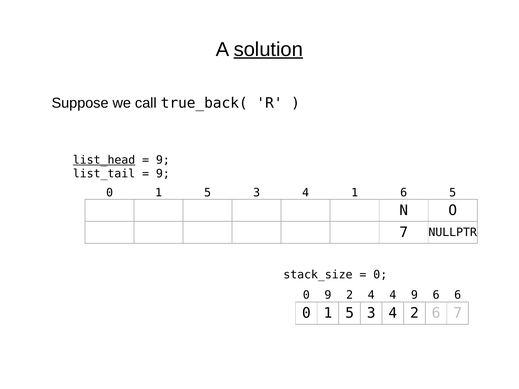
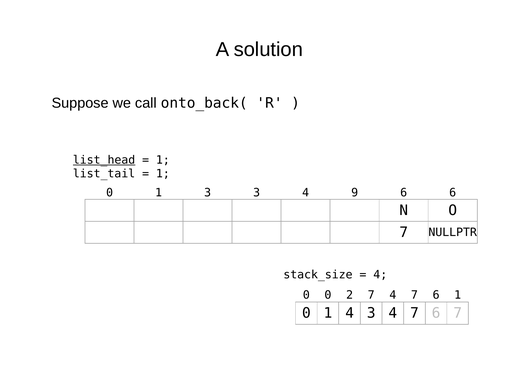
solution underline: present -> none (268, 49)
true_back(: true_back( -> onto_back( (204, 103)
9: 9 -> 1 (163, 160)
9: 9 -> 1 (163, 174)
5: 5 -> 3 (208, 193)
4 1: 1 -> 9 (355, 193)
6 5: 5 -> 6 (453, 193)
0: 0 -> 4 (380, 275)
0 9: 9 -> 0 (328, 295)
2 4: 4 -> 7 (371, 295)
9: 9 -> 7 (414, 295)
6 6: 6 -> 1 (458, 295)
5: 5 -> 4 (350, 313)
3 4 2: 2 -> 7 (414, 313)
